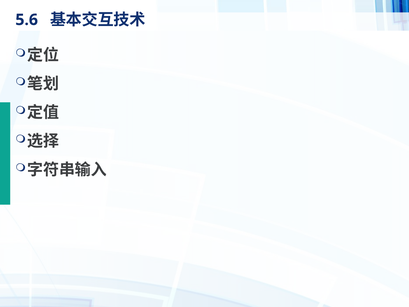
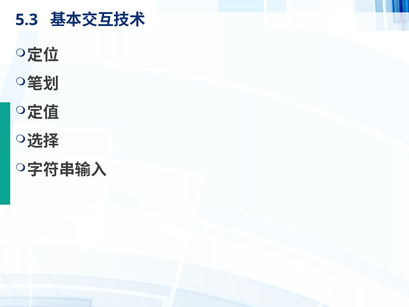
5.6: 5.6 -> 5.3 (27, 20)
